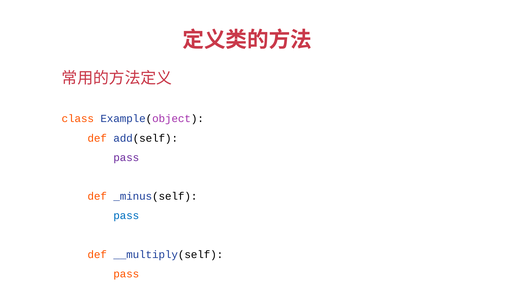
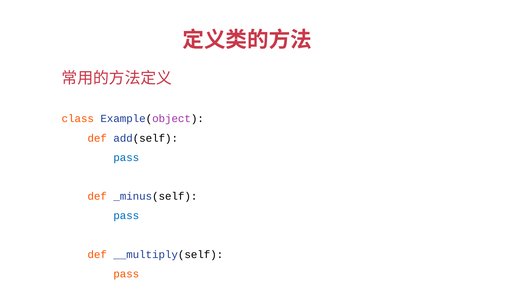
pass colour: purple -> blue (126, 157)
